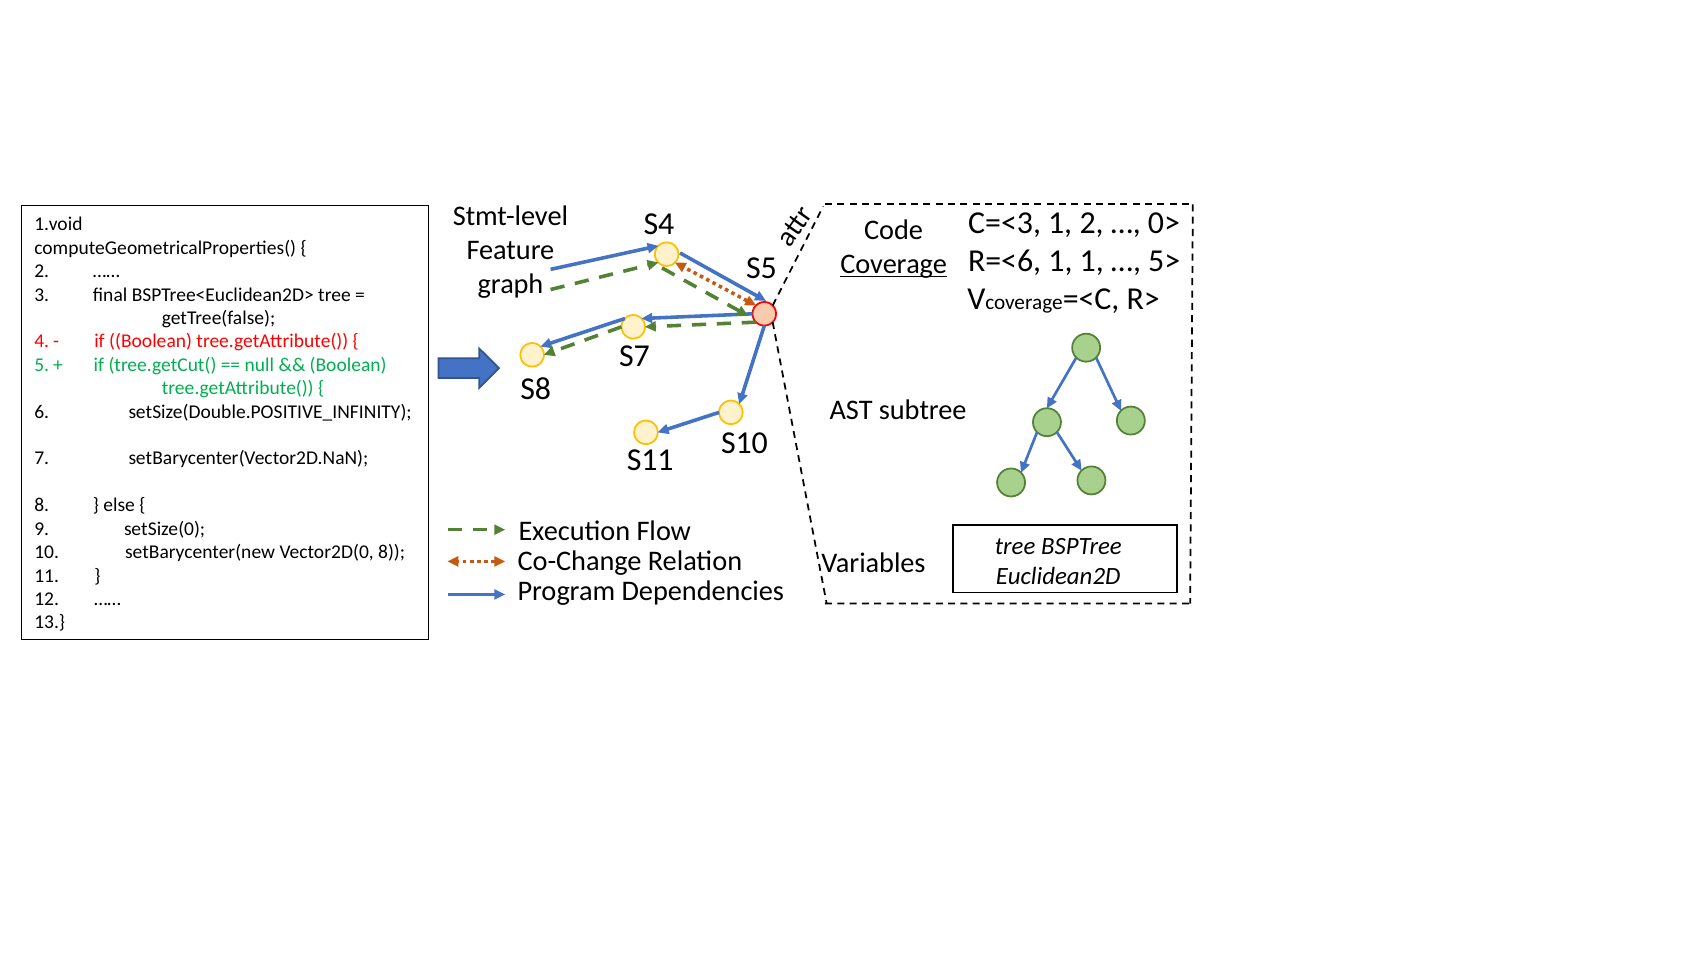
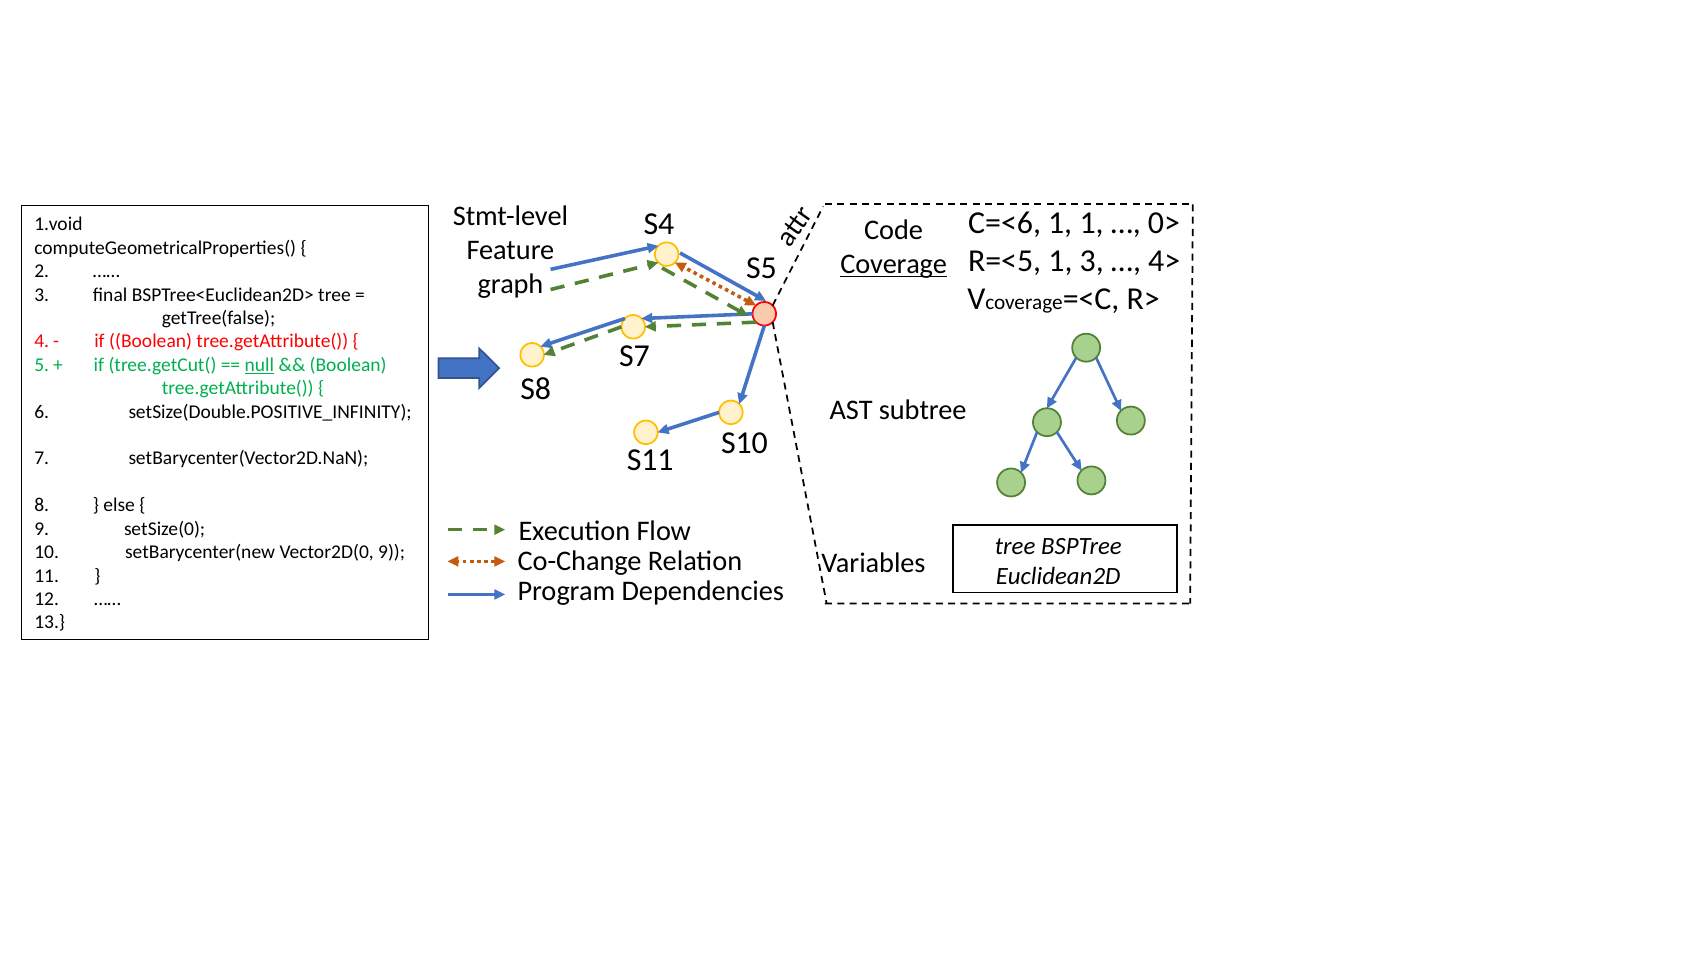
C=<3: C=<3 -> C=<6 (1005, 223)
1 2: 2 -> 1 (1092, 223)
R=<6: R=<6 -> R=<5 (1005, 261)
1 1: 1 -> 3 (1092, 261)
5>: 5> -> 4> (1164, 261)
null underline: none -> present (259, 365)
Vector2D(0 8: 8 -> 9 (392, 552)
